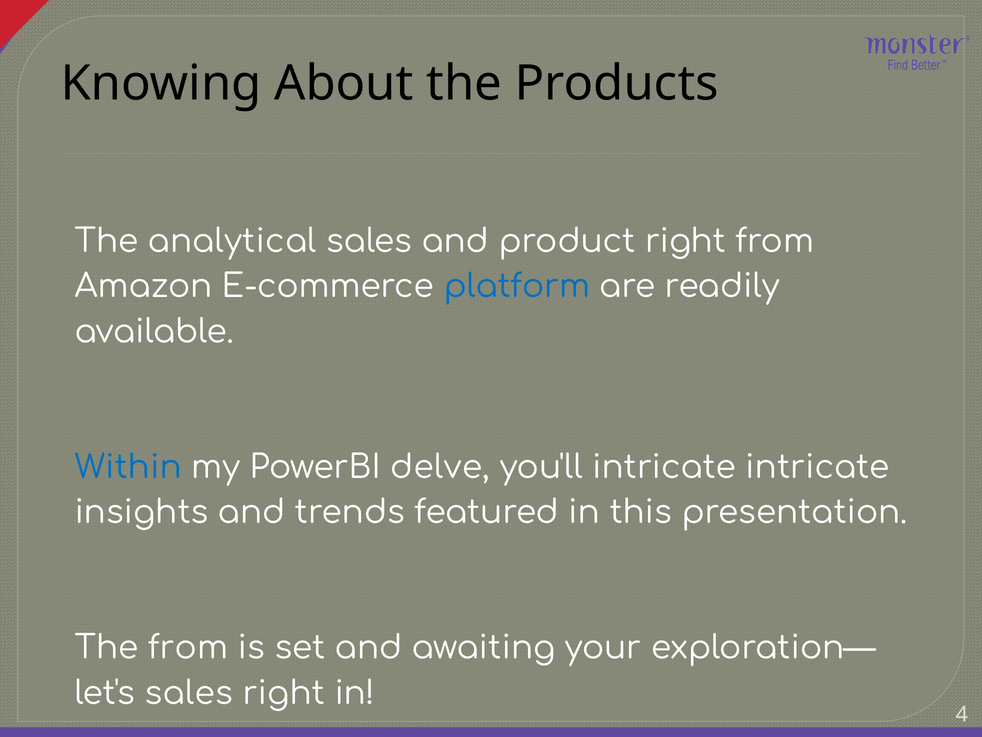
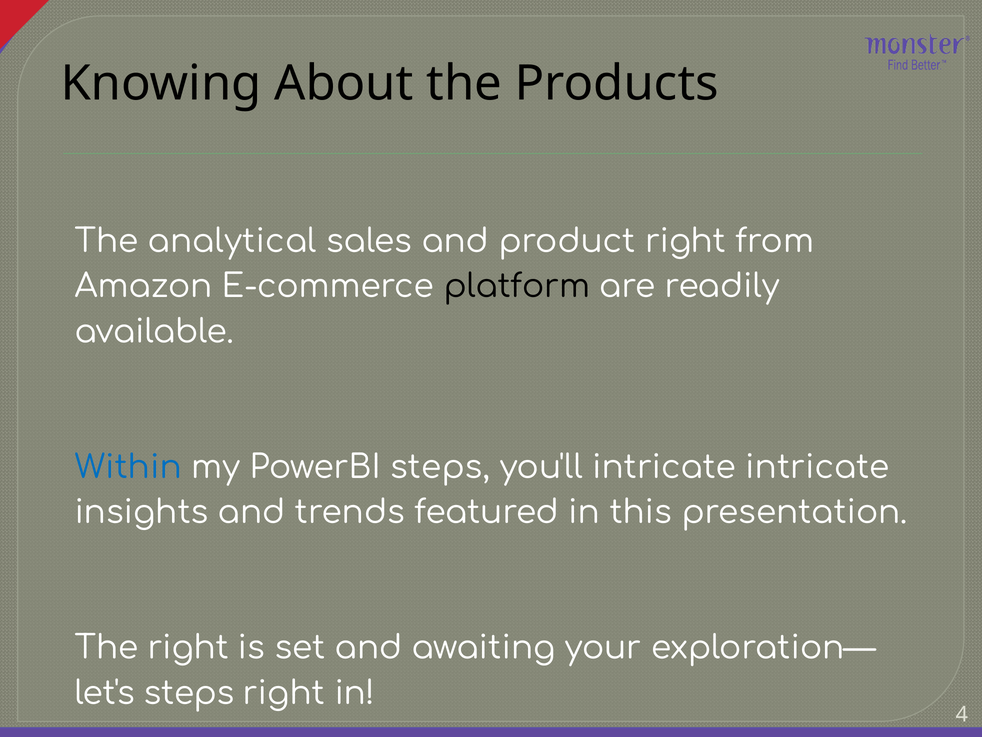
platform colour: blue -> black (517, 286)
PowerBI delve: delve -> steps (440, 467)
The from: from -> right (188, 648)
sales: sales -> steps (189, 693)
